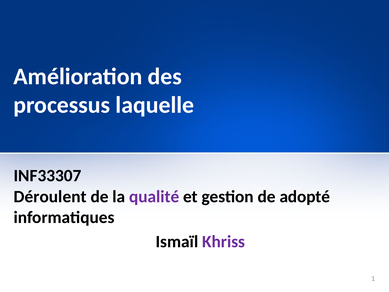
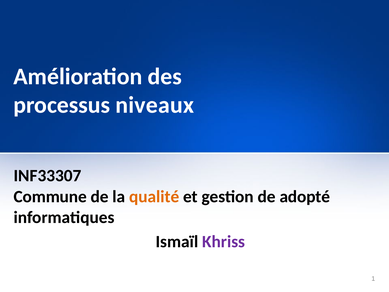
laquelle: laquelle -> niveaux (155, 105)
Déroulent: Déroulent -> Commune (50, 196)
qualité colour: purple -> orange (154, 196)
